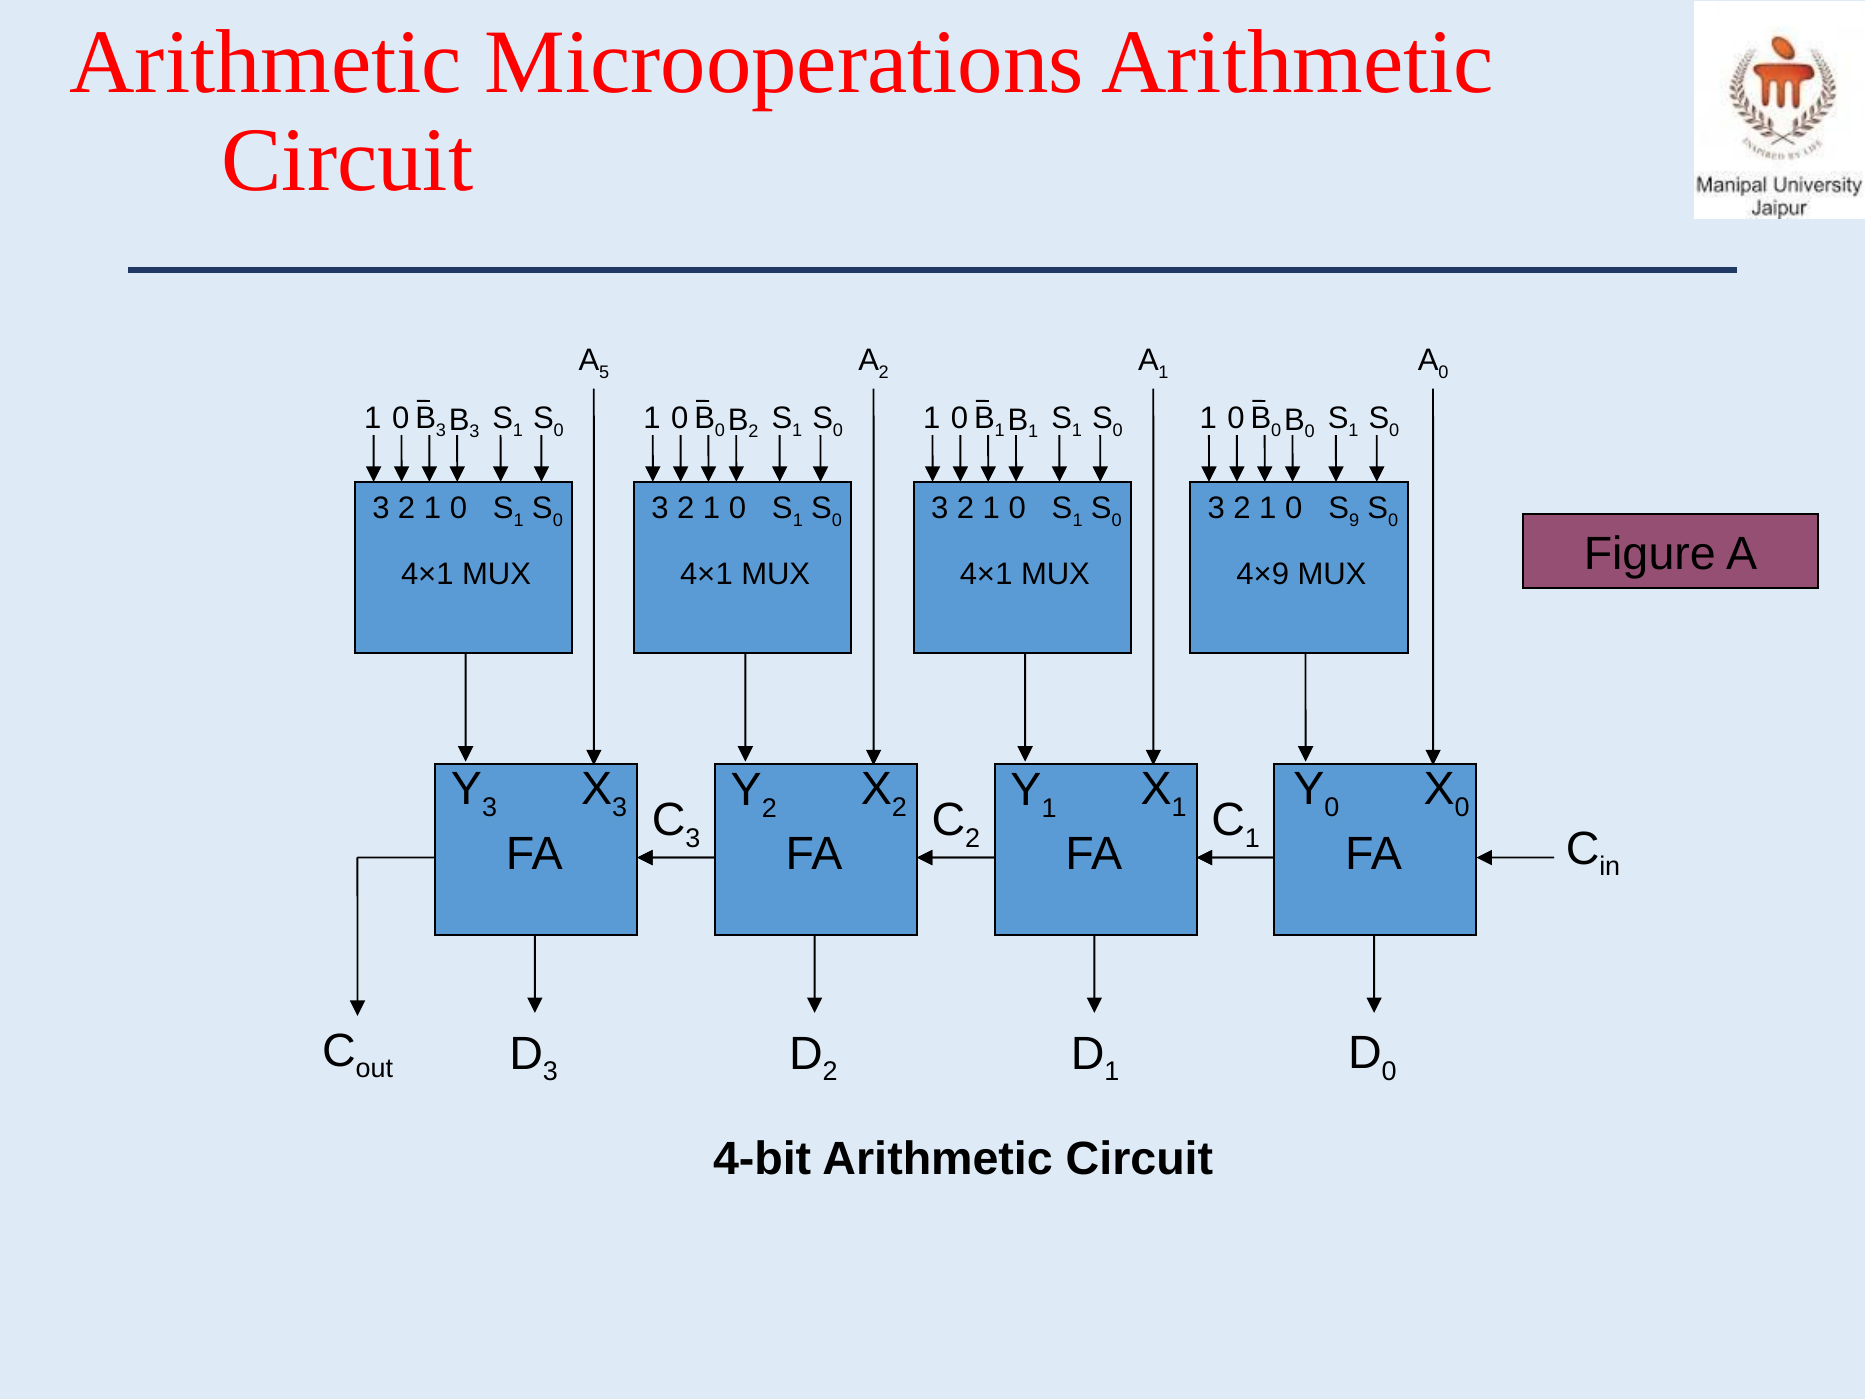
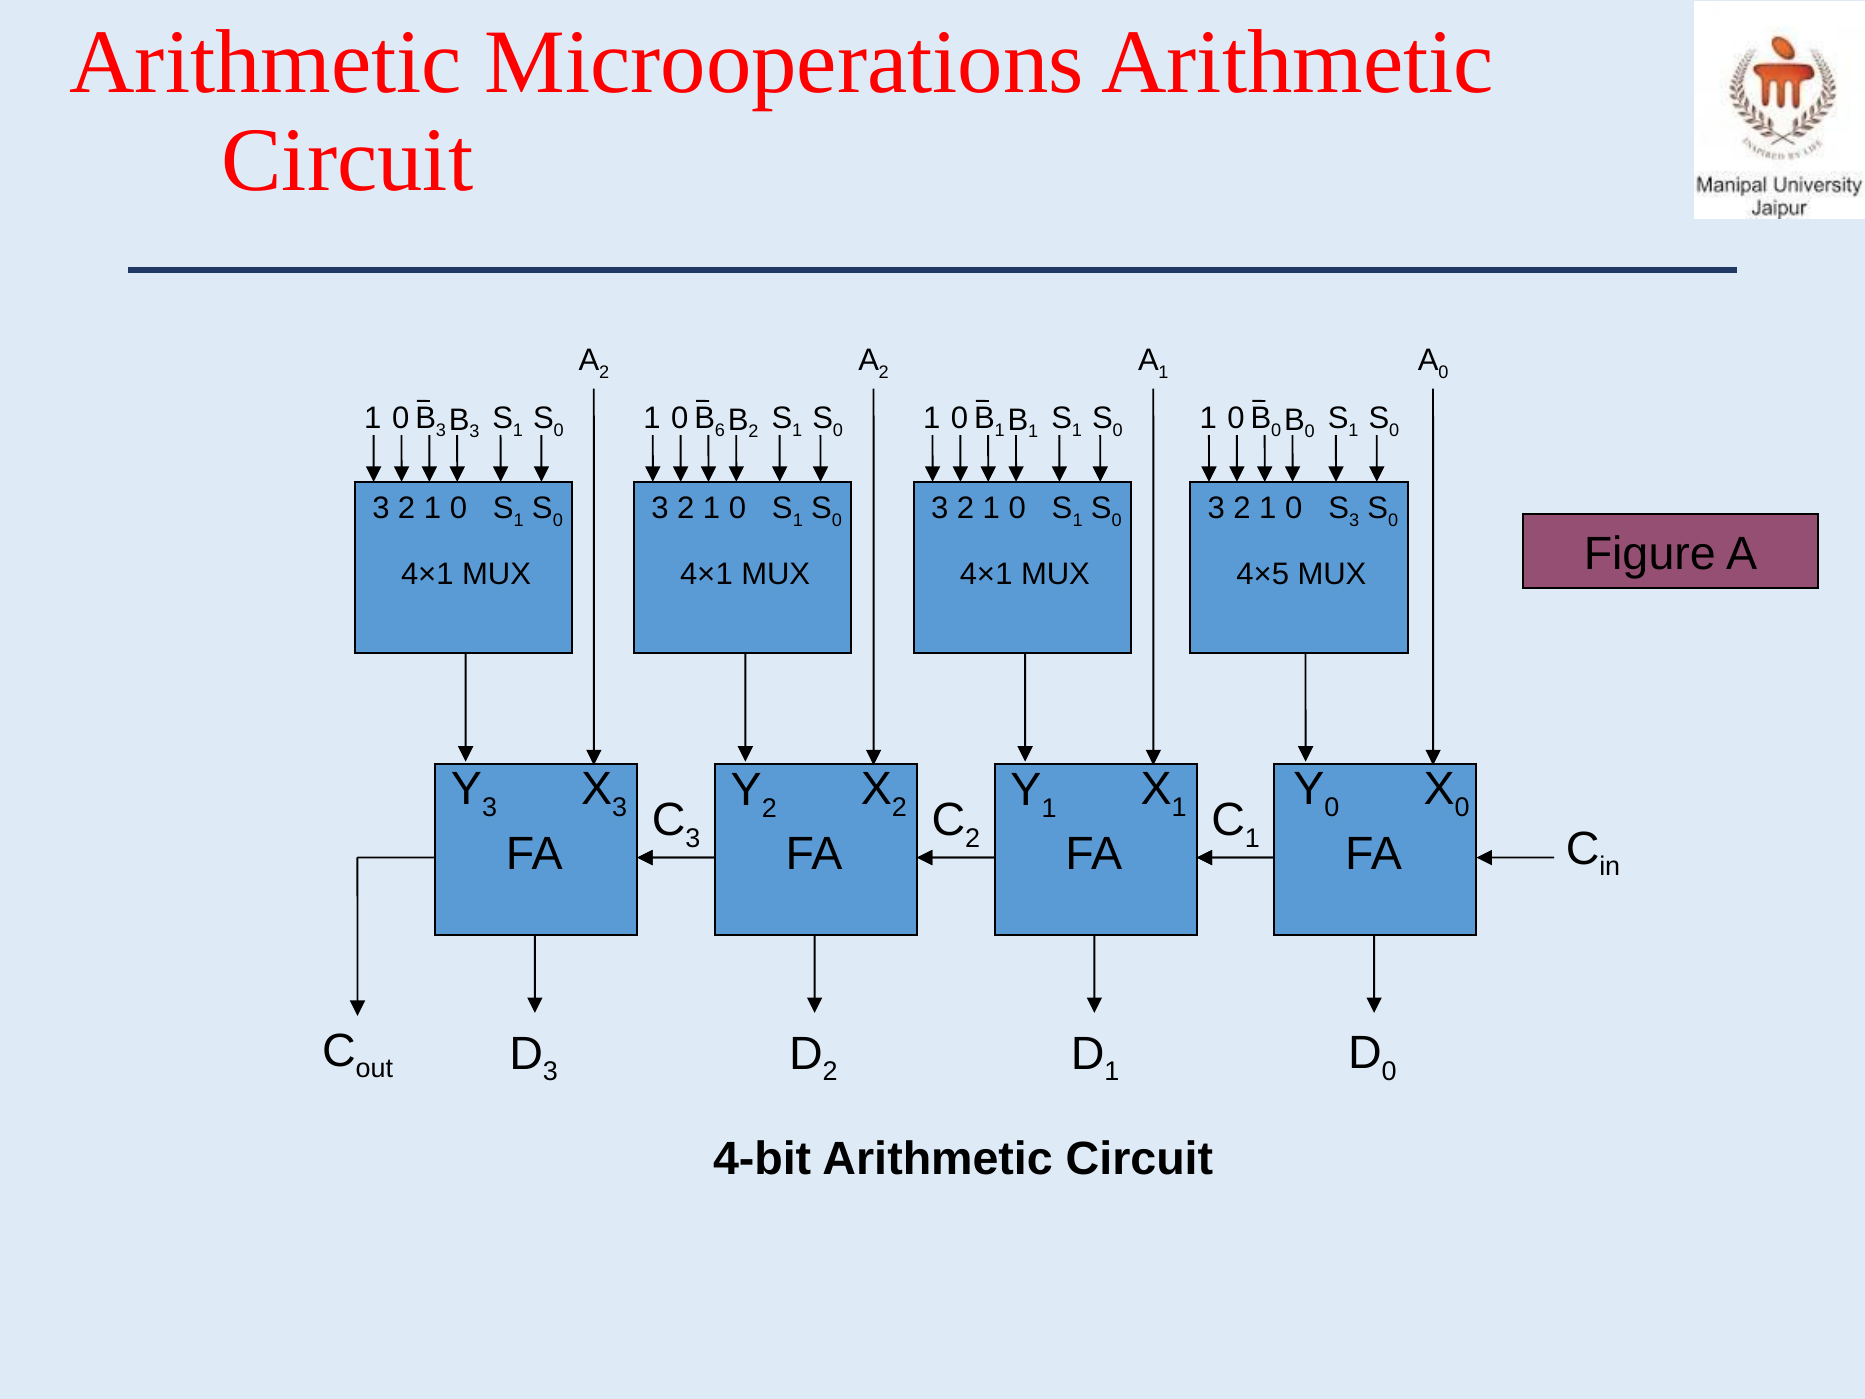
5: 5 -> 2 (604, 372)
0: 0 -> 6 (720, 431)
9: 9 -> 3 (1354, 520)
4×9: 4×9 -> 4×5 (1263, 574)
